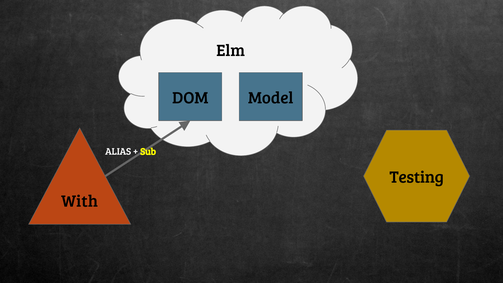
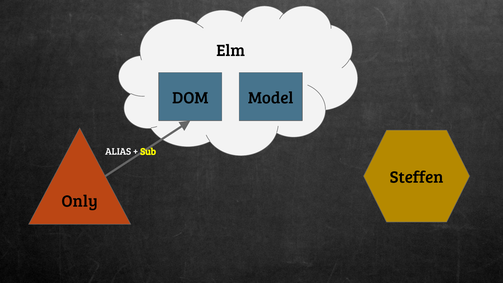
Testing: Testing -> Steffen (417, 177)
With: With -> Only (80, 201)
